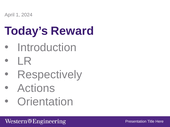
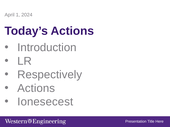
Today’s Reward: Reward -> Actions (72, 31)
Orientation: Orientation -> Ionesecest (45, 102)
